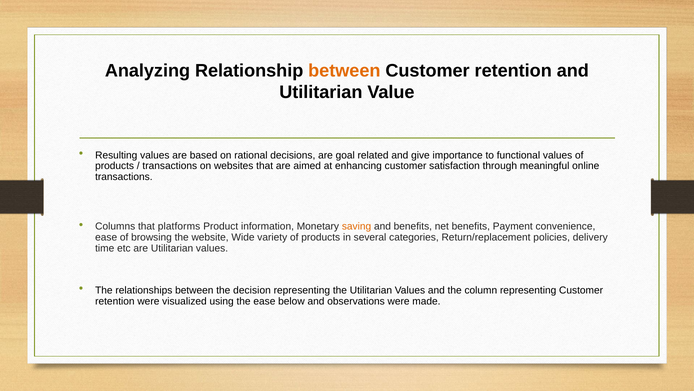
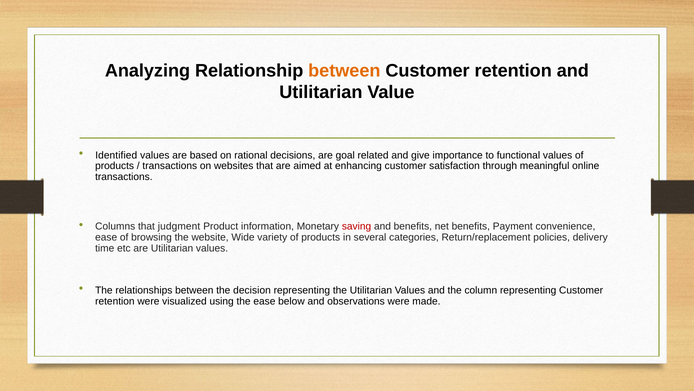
Resulting: Resulting -> Identified (116, 155)
platforms: platforms -> judgment (179, 226)
saving colour: orange -> red (357, 226)
